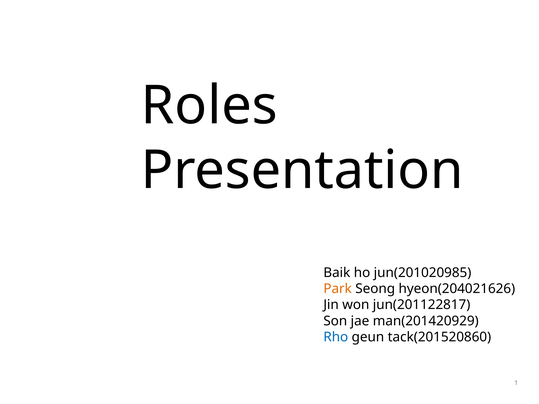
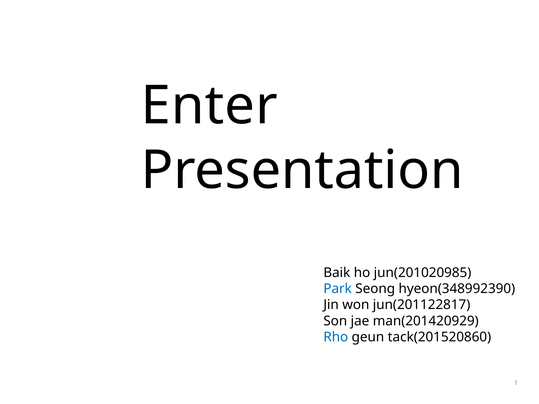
Roles: Roles -> Enter (209, 106)
Park colour: orange -> blue (338, 289)
hyeon(204021626: hyeon(204021626 -> hyeon(348992390 (457, 289)
